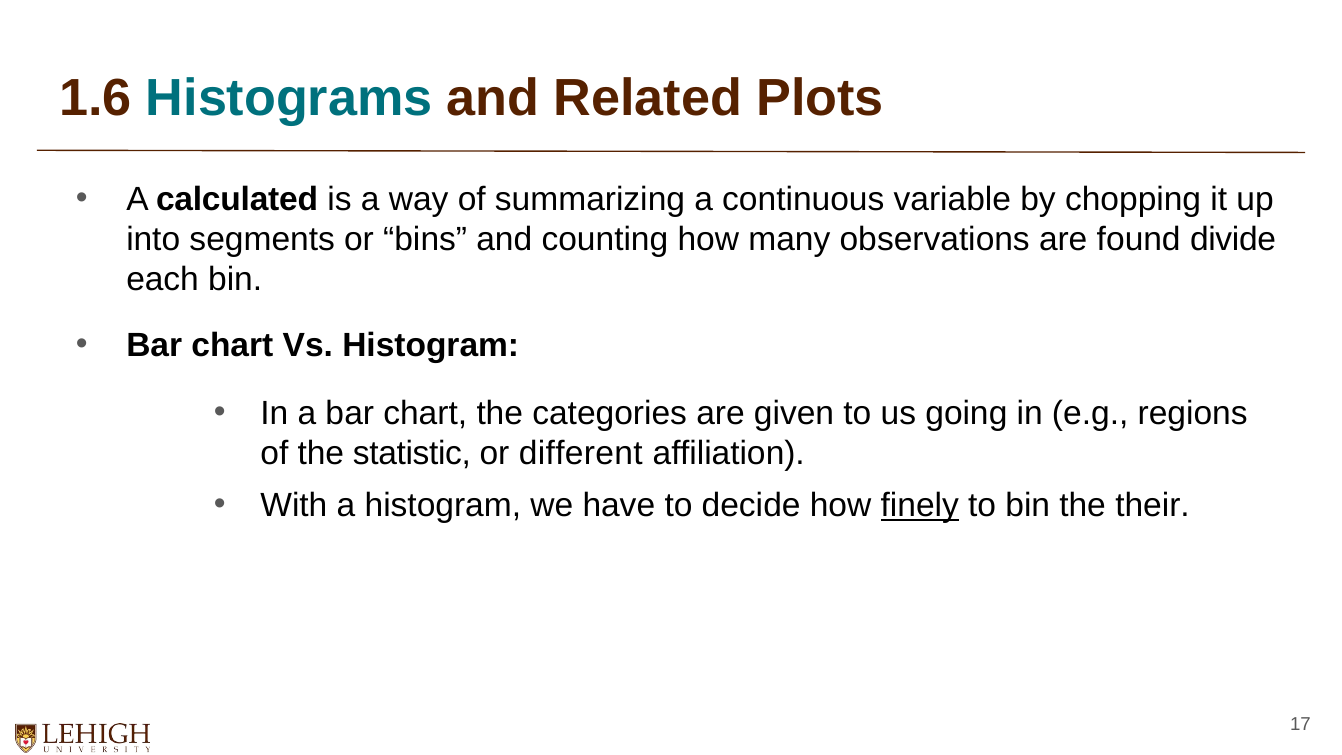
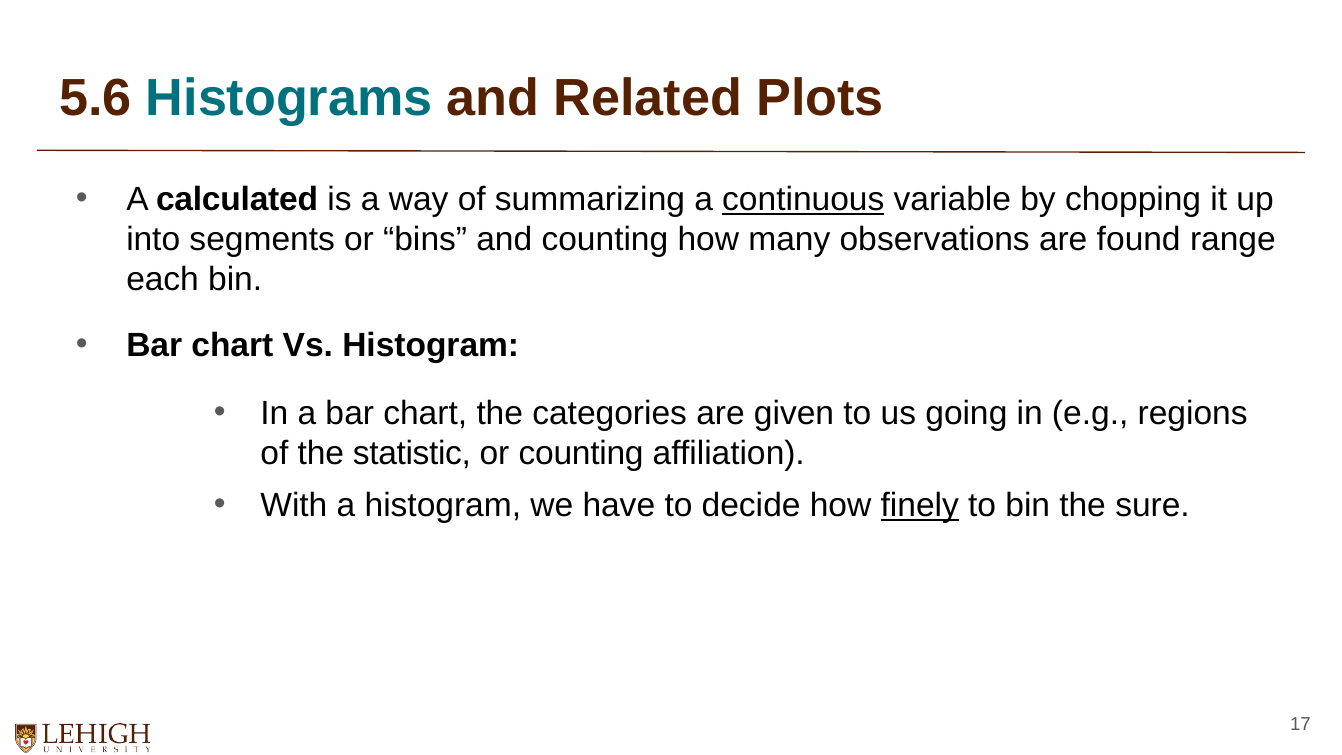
1.6: 1.6 -> 5.6 (95, 99)
continuous underline: none -> present (803, 199)
divide: divide -> range (1233, 240)
or different: different -> counting (581, 454)
their: their -> sure (1153, 505)
